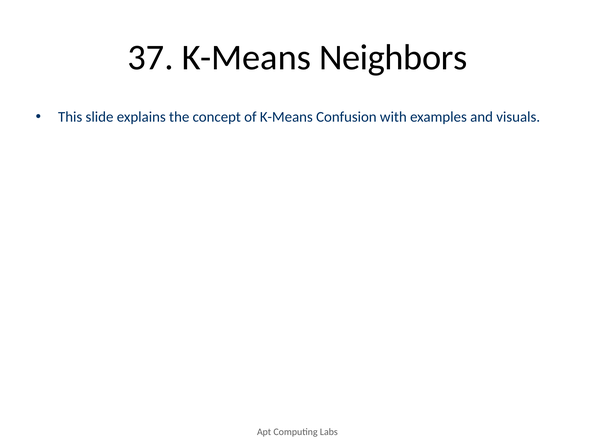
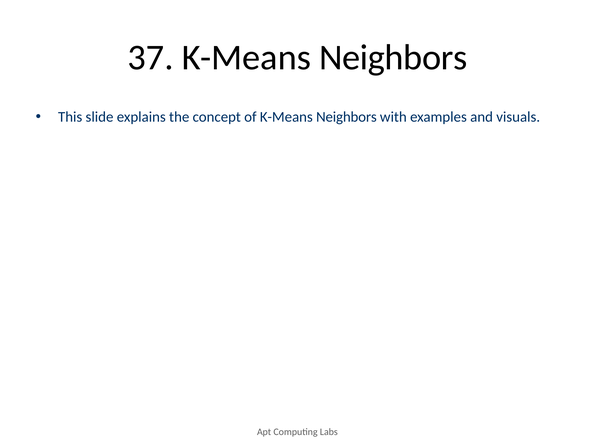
of K-Means Confusion: Confusion -> Neighbors (346, 117)
